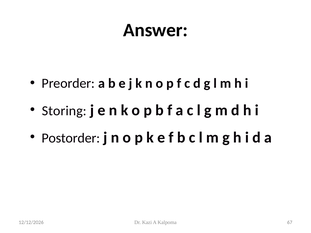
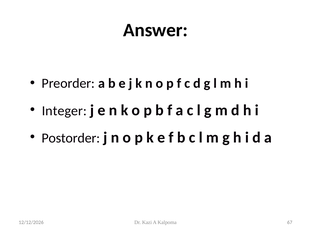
Storing: Storing -> Integer (64, 111)
